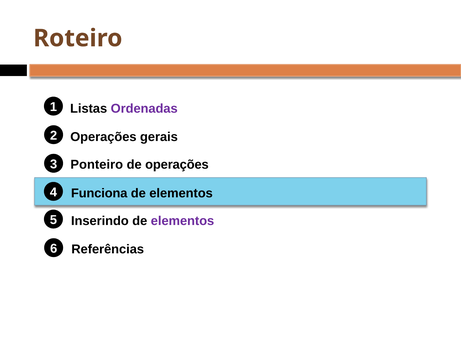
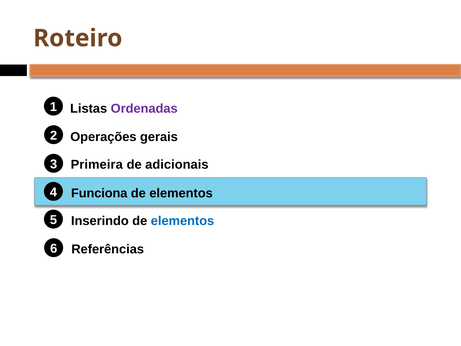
Ponteiro: Ponteiro -> Primeira (97, 165)
de operações: operações -> adicionais (177, 165)
elementos colour: purple -> blue (183, 221)
